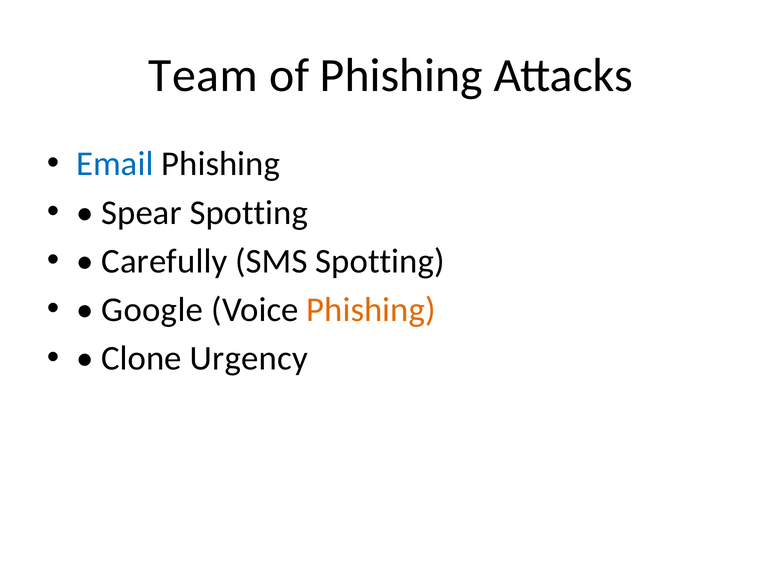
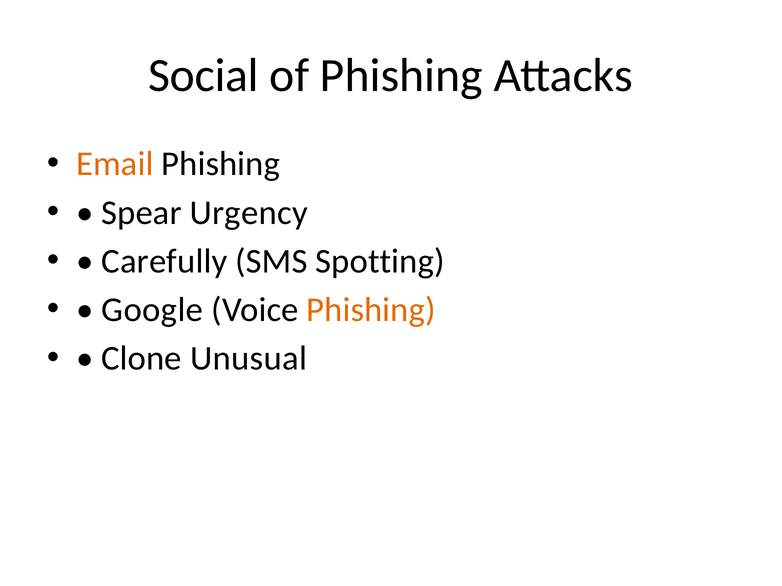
Team: Team -> Social (204, 76)
Email colour: blue -> orange (115, 164)
Spear Spotting: Spotting -> Urgency (249, 213)
Urgency: Urgency -> Unusual (249, 359)
